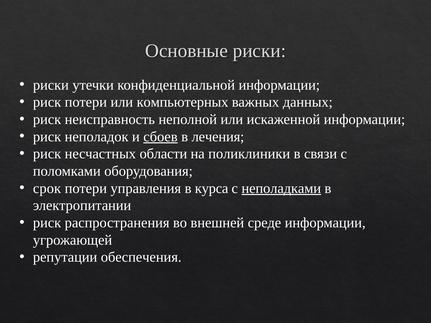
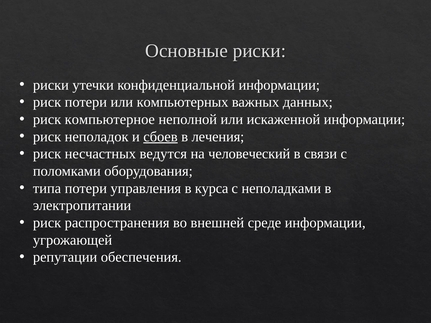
неисправность: неисправность -> компьютерное (110, 120)
области: области -> ведутся (163, 154)
поликлиники: поликлиники -> человеческий (249, 154)
срок: срок -> типа (47, 188)
неполадками underline: present -> none (281, 188)
